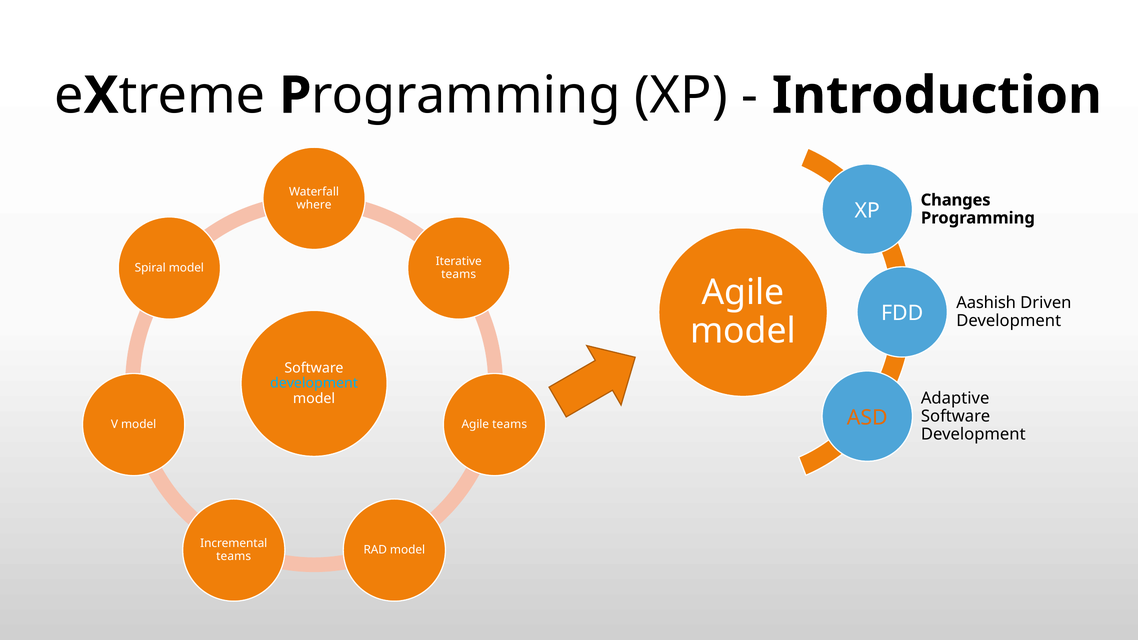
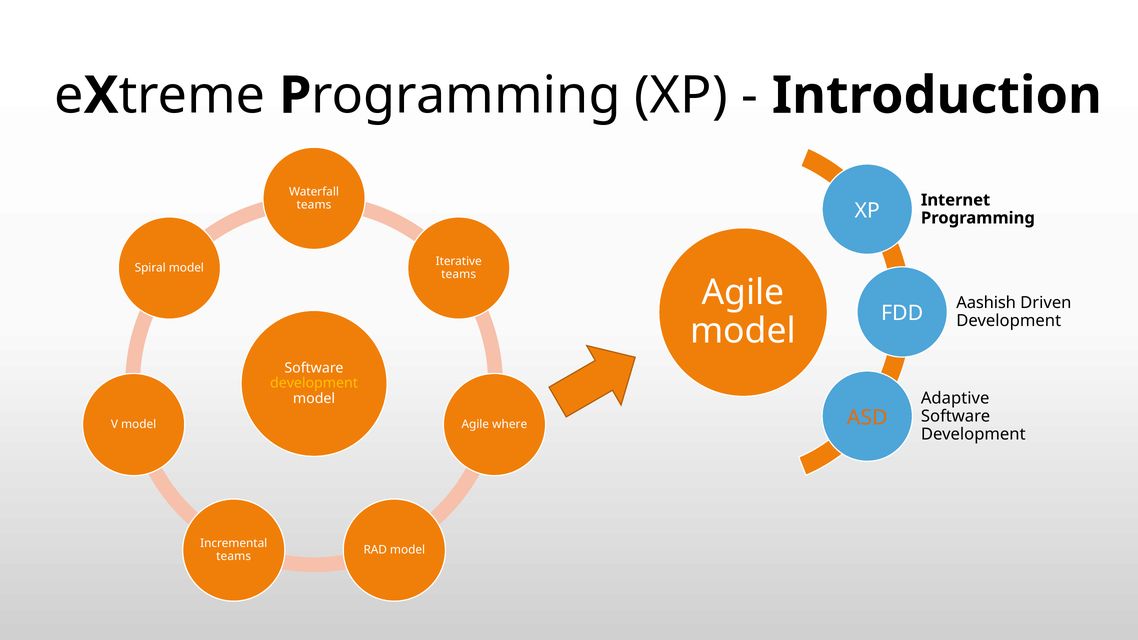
where: where -> teams (314, 205)
Changes: Changes -> Internet (956, 200)
development colour: light blue -> yellow (314, 383)
Agile teams: teams -> where (510, 425)
